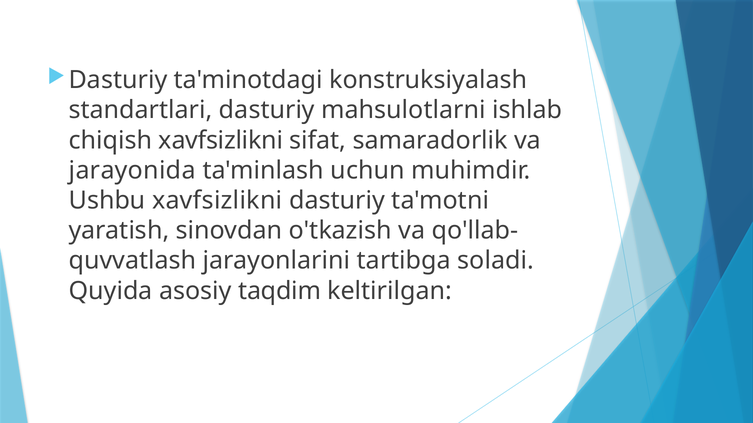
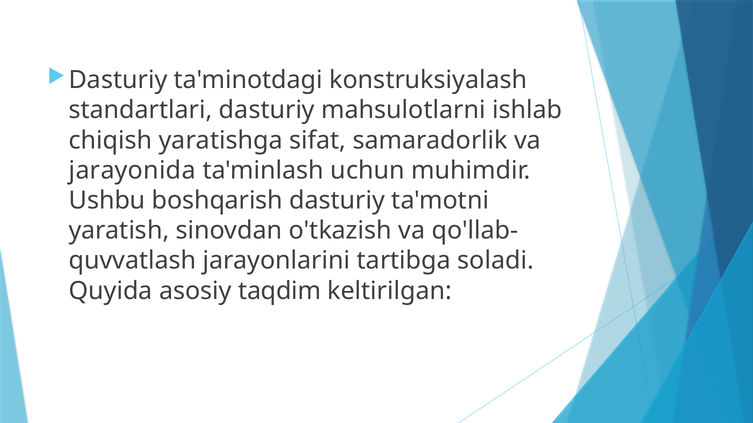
chiqish xavfsizlikni: xavfsizlikni -> yaratishga (221, 140)
Ushbu xavfsizlikni: xavfsizlikni -> boshqarish (217, 201)
